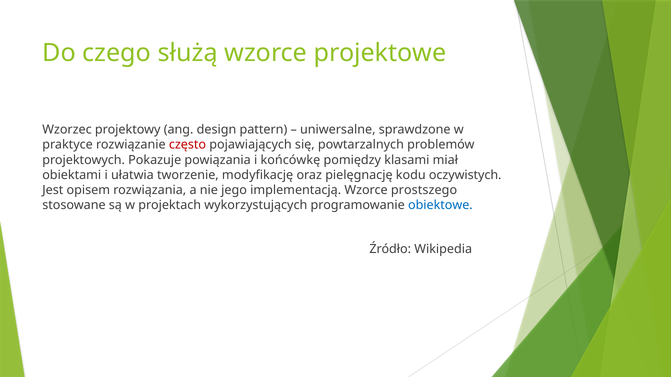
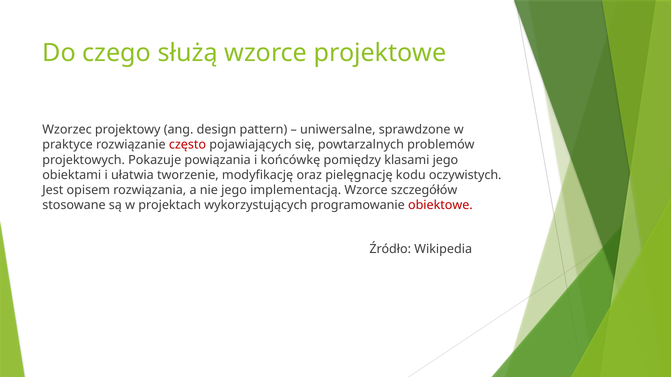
klasami miał: miał -> jego (445, 160)
prostszego: prostszego -> szczegółów (424, 190)
obiektowe colour: blue -> red (440, 205)
